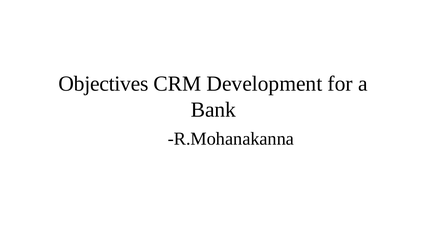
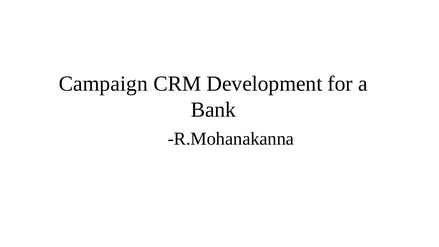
Objectives: Objectives -> Campaign (103, 84)
